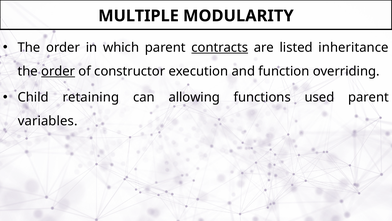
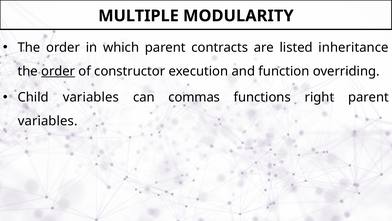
contracts underline: present -> none (220, 47)
Child retaining: retaining -> variables (91, 97)
allowing: allowing -> commas (194, 97)
used: used -> right (319, 97)
